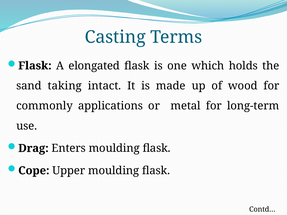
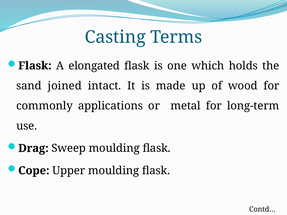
taking: taking -> joined (65, 86)
Enters: Enters -> Sweep (69, 148)
